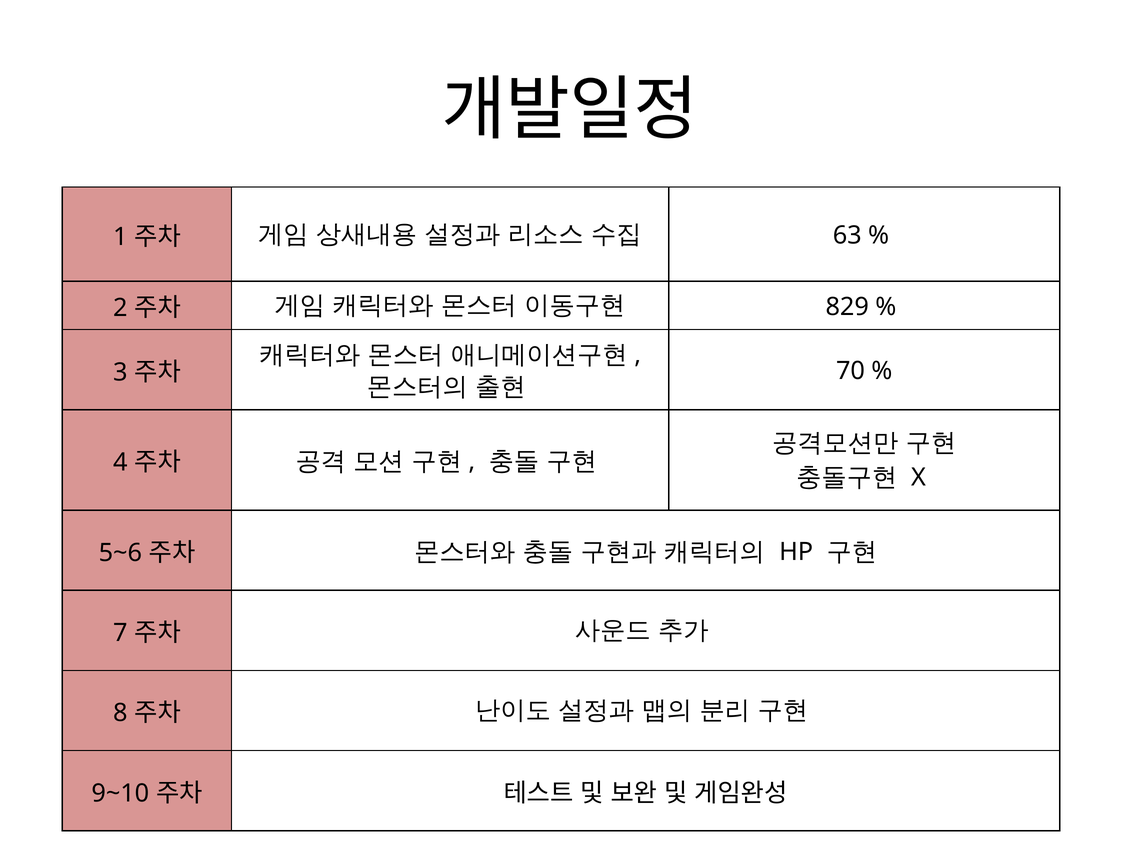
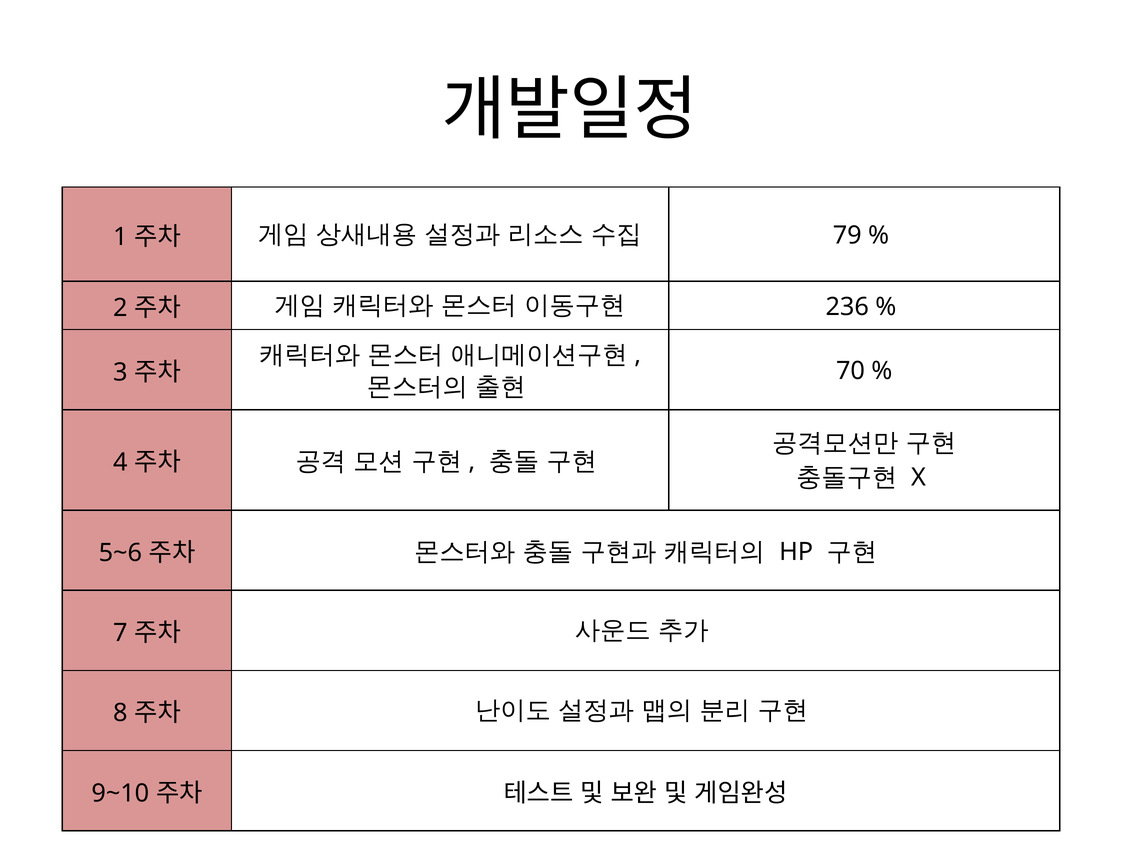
63: 63 -> 79 (847, 236)
829: 829 -> 236 (847, 307)
